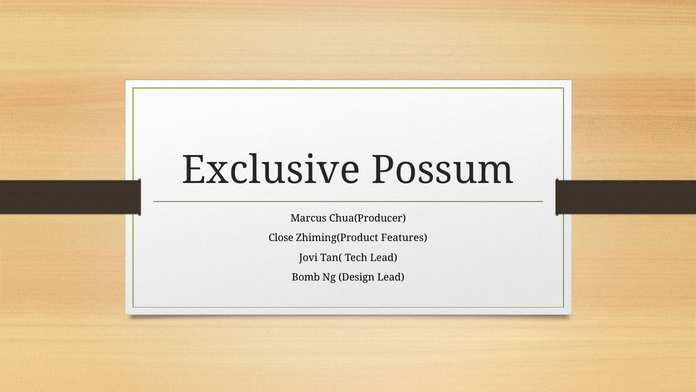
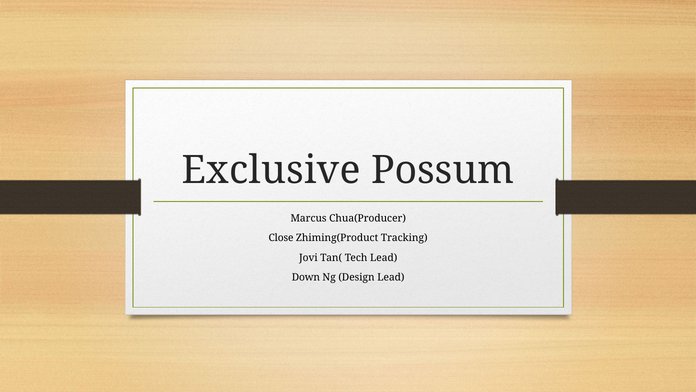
Features: Features -> Tracking (404, 238)
Bomb: Bomb -> Down (306, 277)
